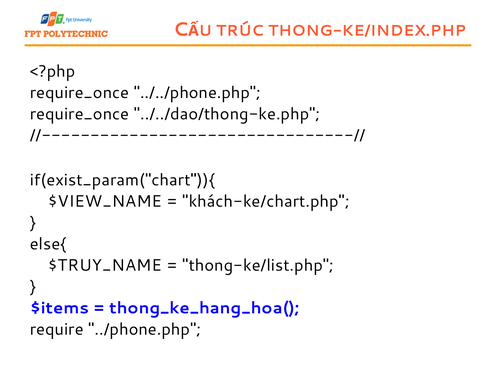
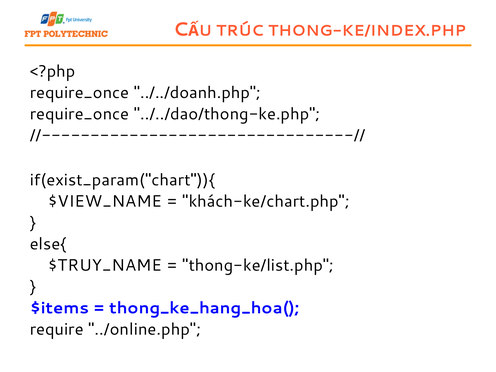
../../phone.php: ../../phone.php -> ../../doanh.php (197, 93)
../phone.php: ../phone.php -> ../online.php (145, 329)
